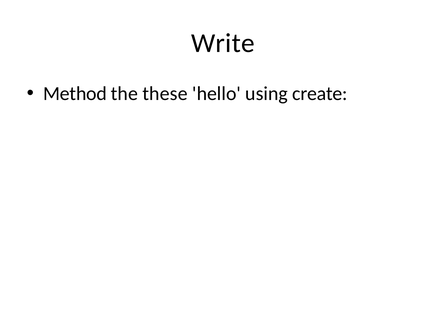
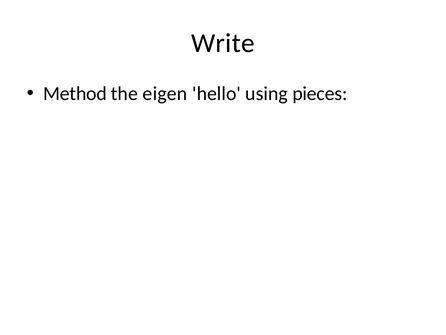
these: these -> eigen (165, 94)
create: create -> pieces (320, 94)
